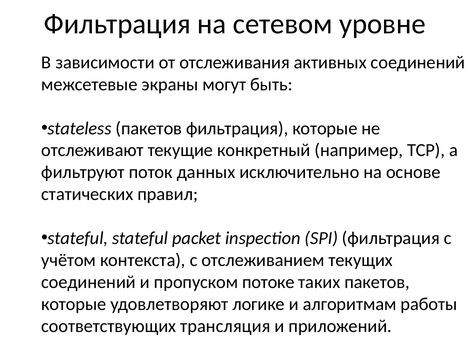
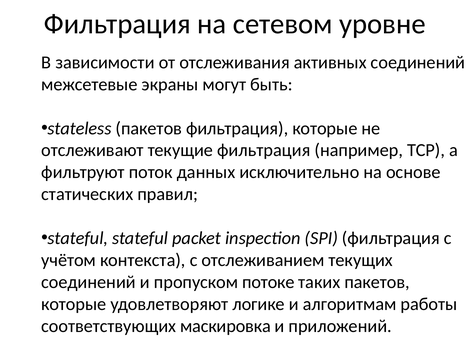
текущие конкретный: конкретный -> фильтрация (264, 150)
трансляция: трансляция -> маскировка (225, 326)
